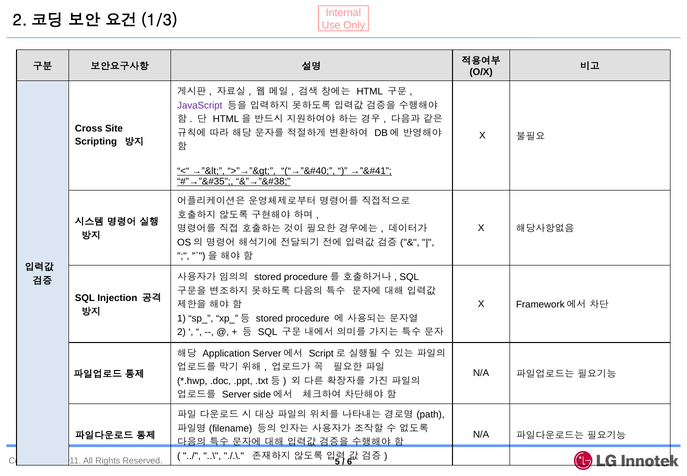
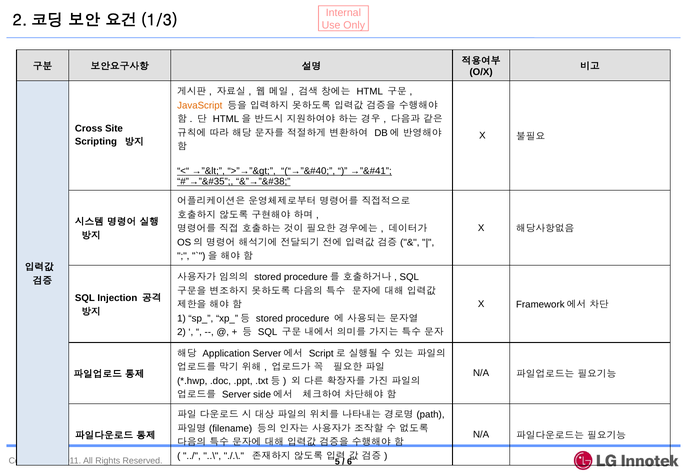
JavaScript colour: purple -> orange (200, 105)
